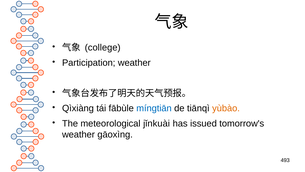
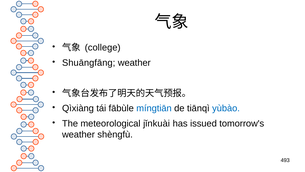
Participation: Participation -> Shuāngfāng (89, 63)
yùbào colour: orange -> blue (226, 108)
gāoxìng: gāoxìng -> shèngfù (115, 134)
